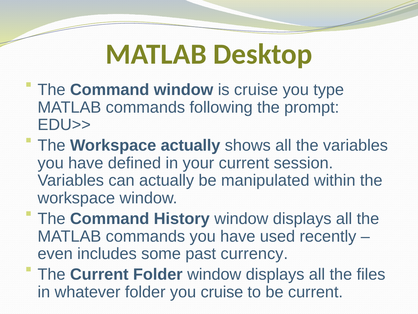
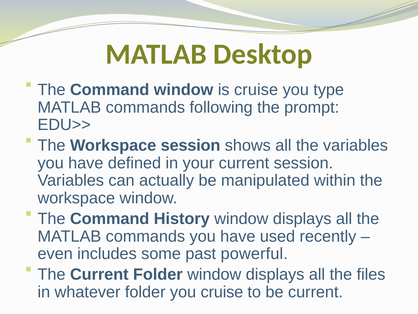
Workspace actually: actually -> session (191, 145)
currency: currency -> powerful (254, 253)
